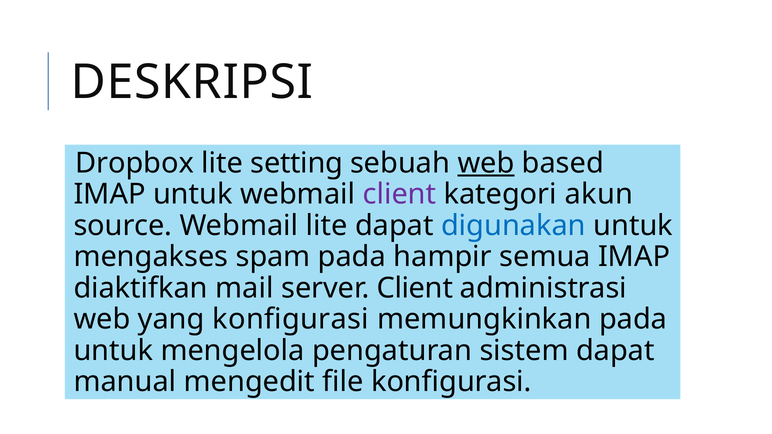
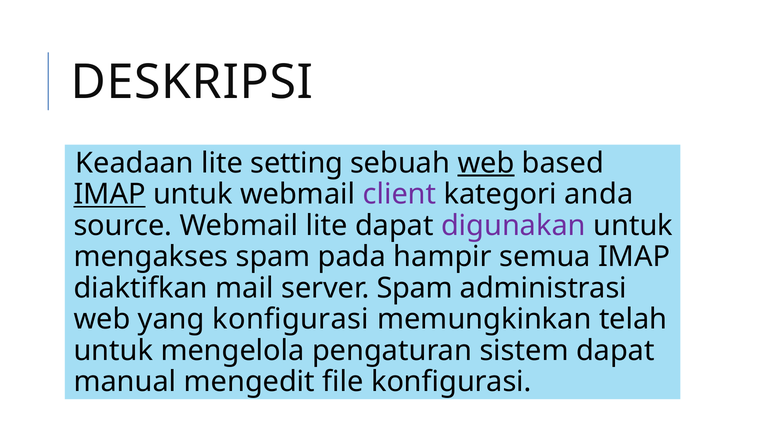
Dropbox: Dropbox -> Keadaan (135, 163)
IMAP underline: none -> present (110, 194)
akun: akun -> anda (599, 194)
digunakan colour: blue -> purple (513, 226)
server Client: Client -> Spam (415, 288)
memungkinkan pada: pada -> telah (633, 319)
